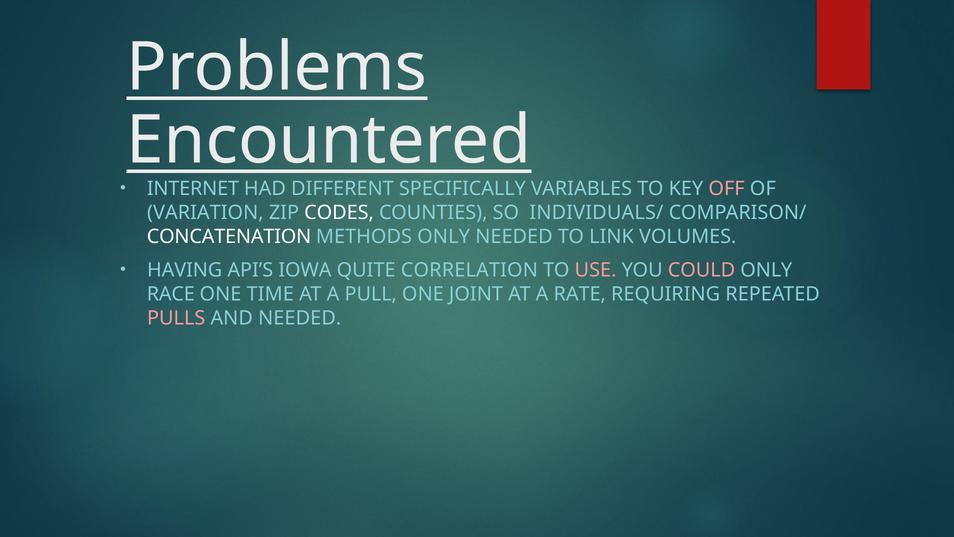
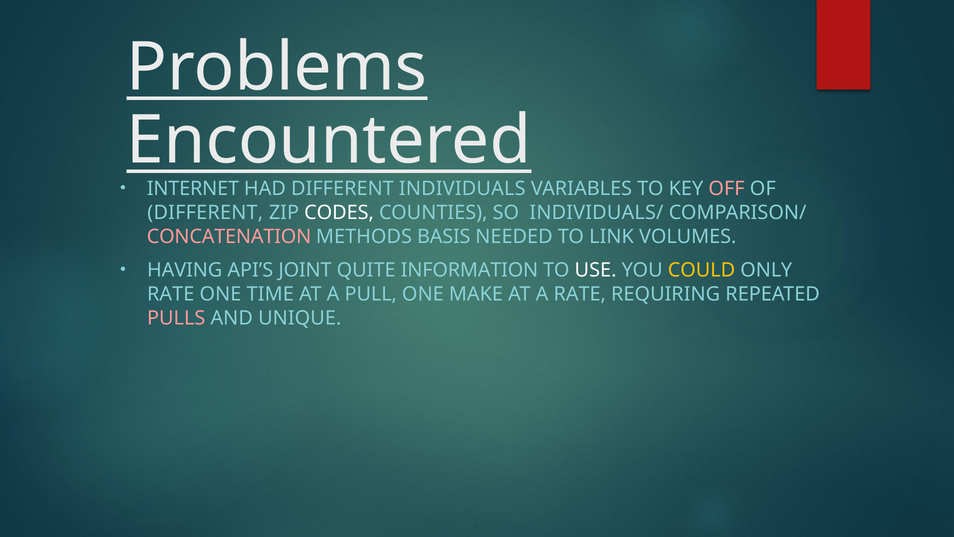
SPECIFICALLY: SPECIFICALLY -> INDIVIDUALS (462, 189)
VARIATION: VARIATION -> DIFFERENT (205, 212)
CONCATENATION colour: white -> pink (229, 236)
METHODS ONLY: ONLY -> BASIS (444, 236)
IOWA: IOWA -> JOINT (305, 270)
CORRELATION: CORRELATION -> INFORMATION (470, 270)
USE colour: pink -> white (596, 270)
COULD colour: pink -> yellow (702, 270)
RACE: RACE -> RATE (171, 294)
JOINT: JOINT -> MAKE (476, 294)
AND NEEDED: NEEDED -> UNIQUE (300, 318)
